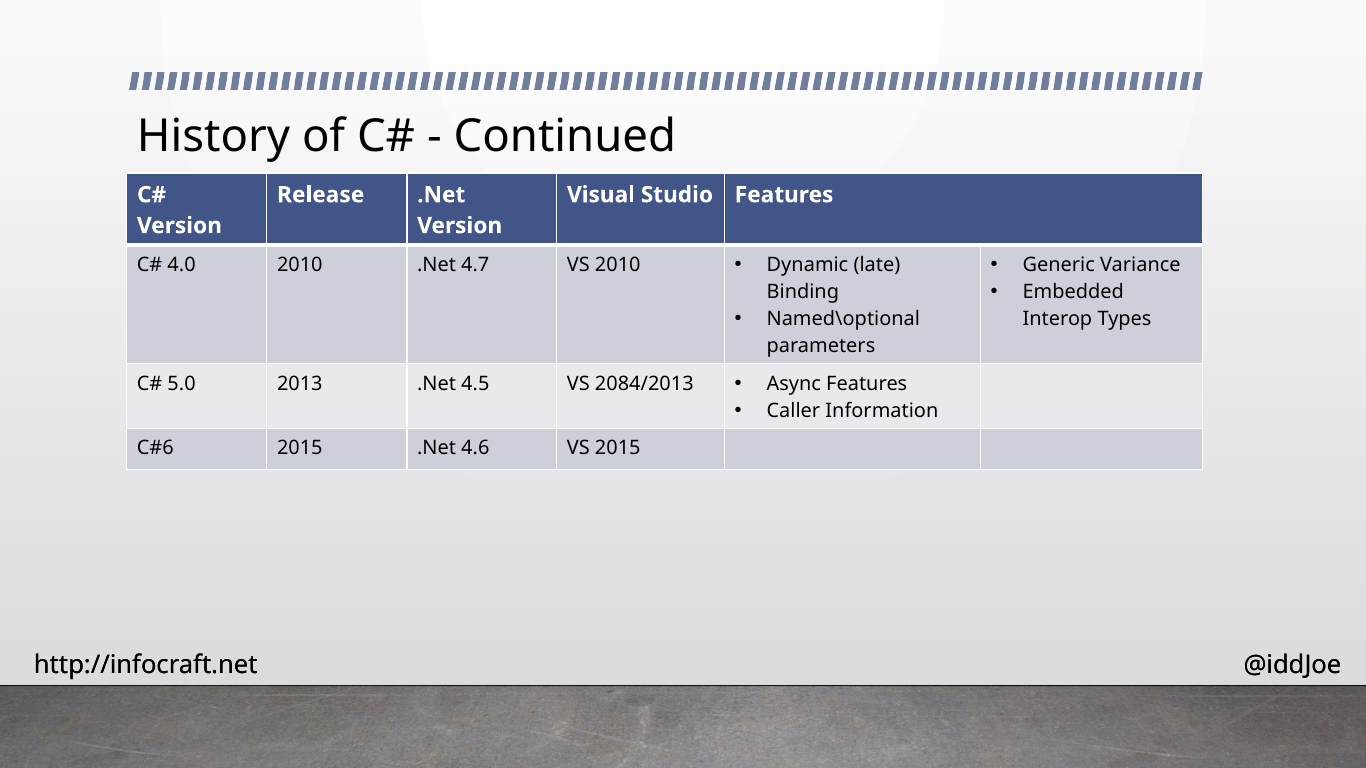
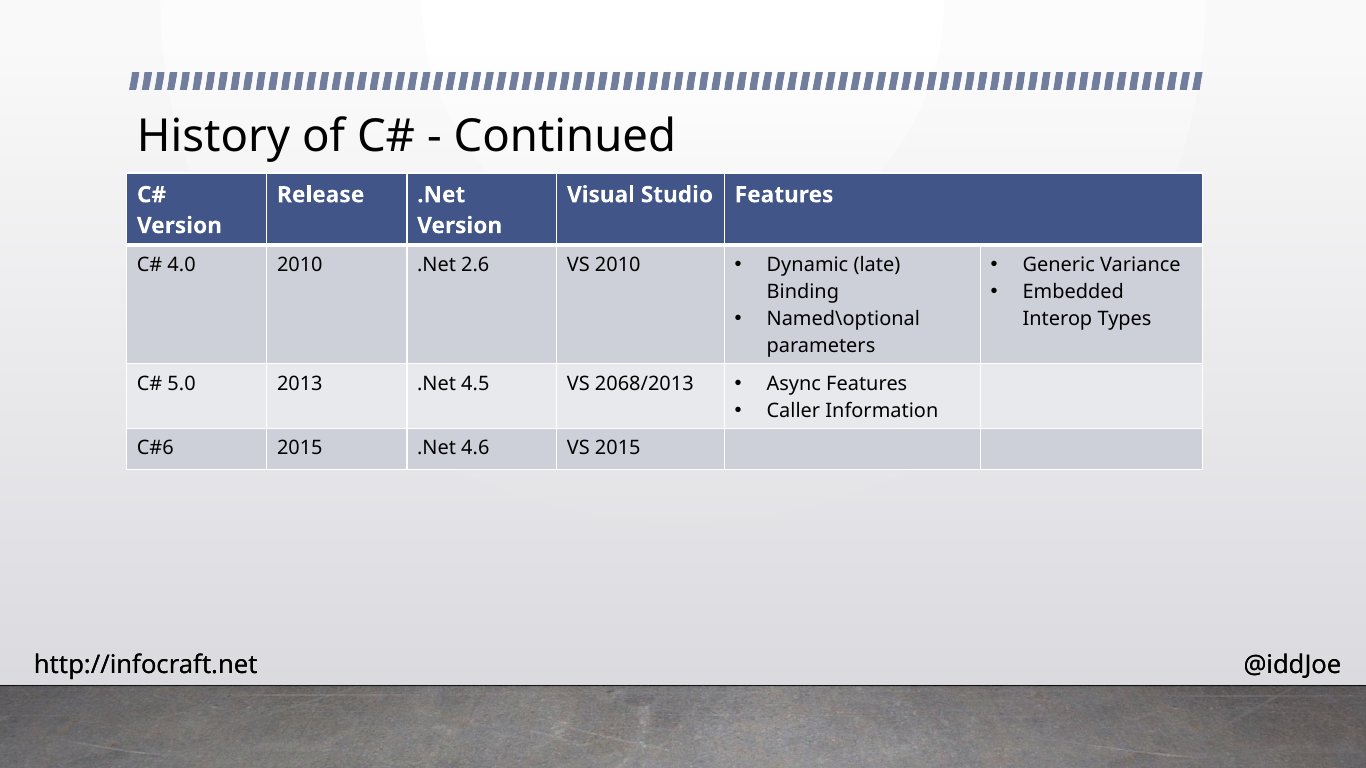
4.7: 4.7 -> 2.6 (475, 265)
2084/2013: 2084/2013 -> 2068/2013 (644, 384)
